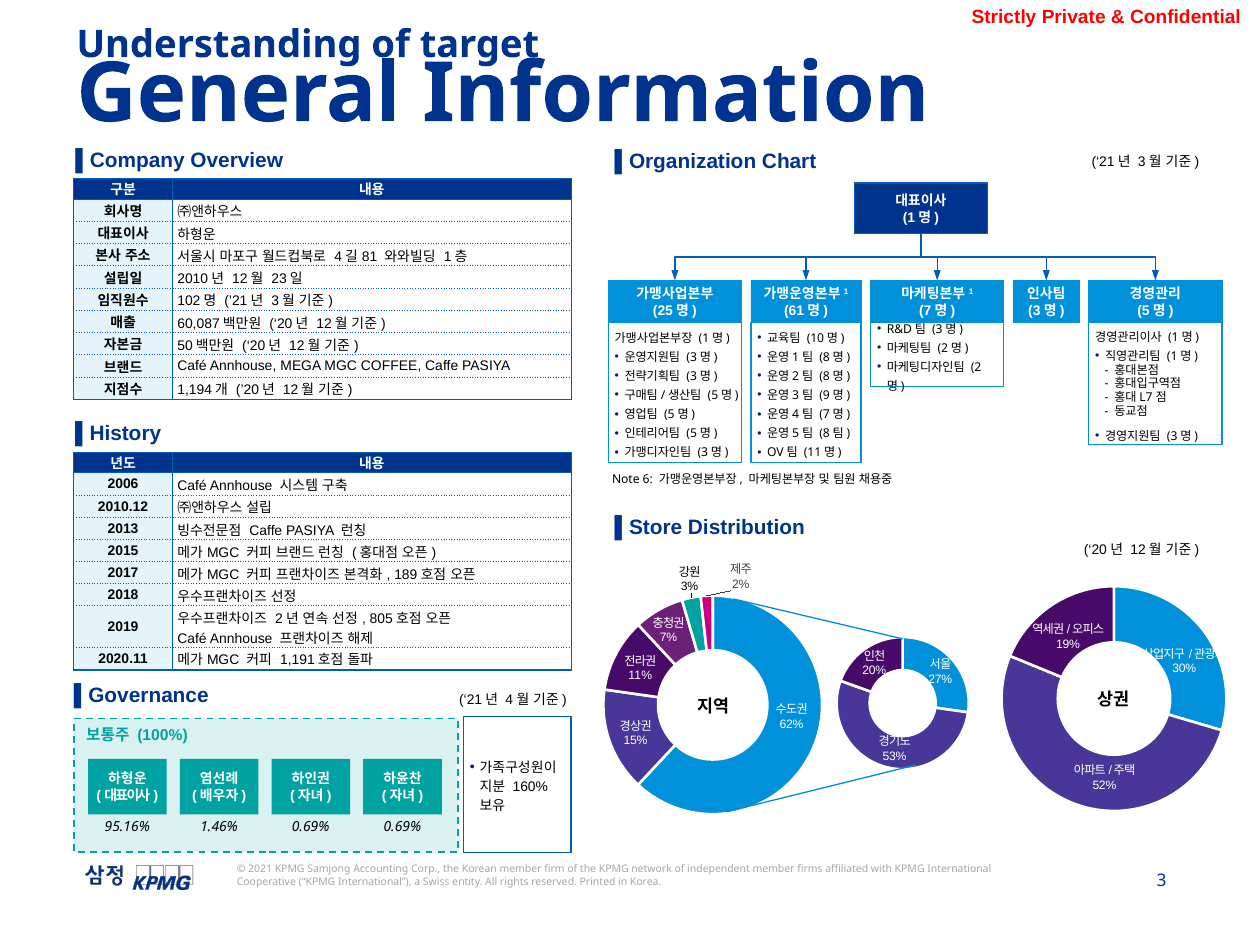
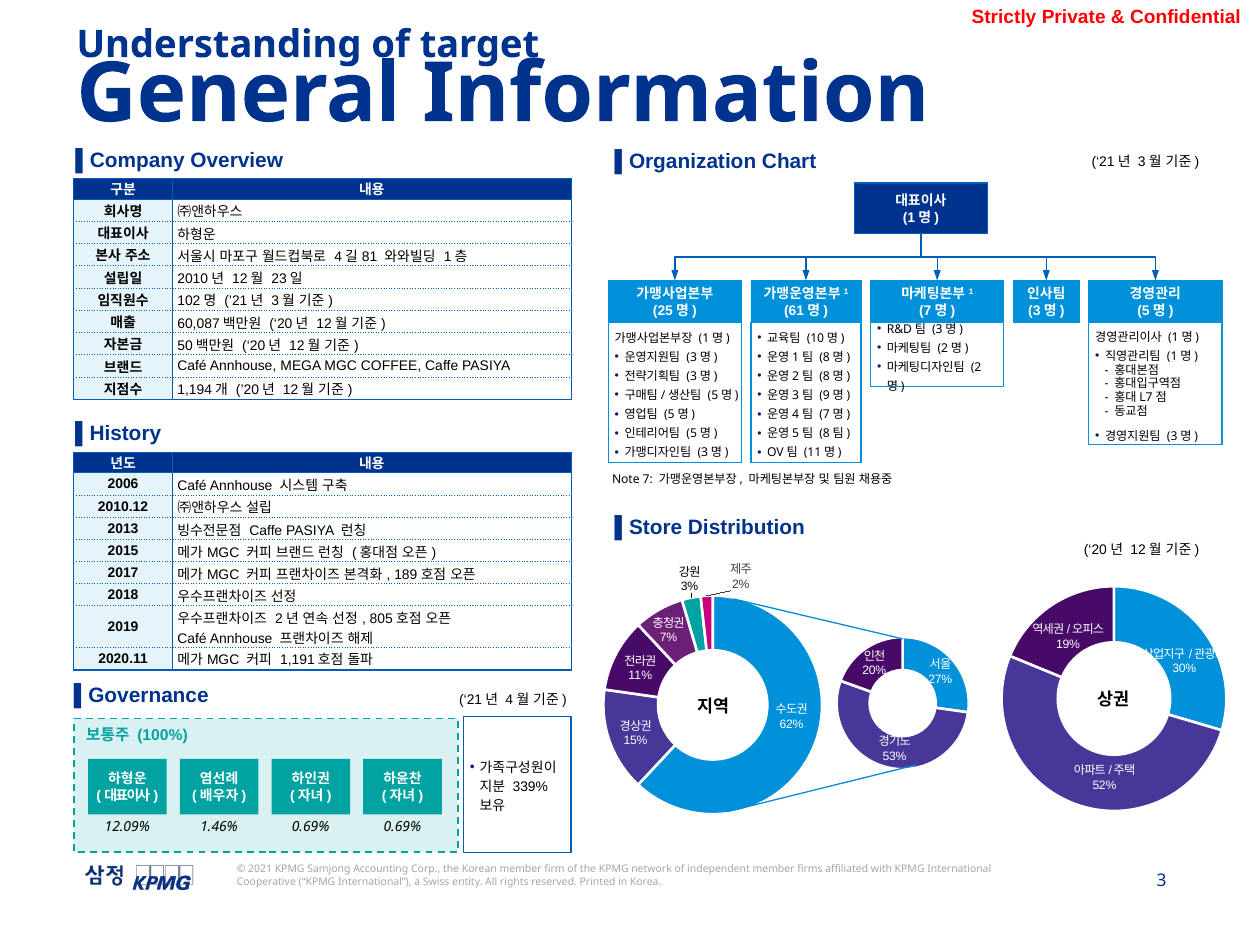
6: 6 -> 7 (648, 479)
160%: 160% -> 339% (530, 787)
95.16%: 95.16% -> 12.09% (127, 827)
